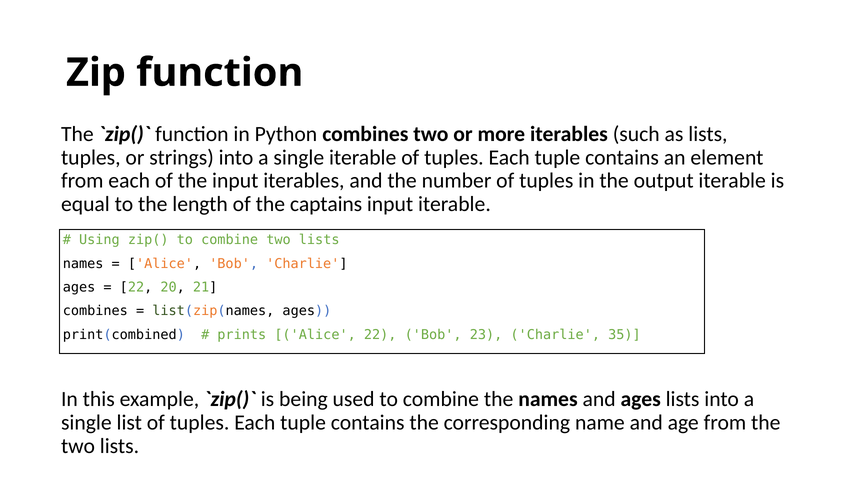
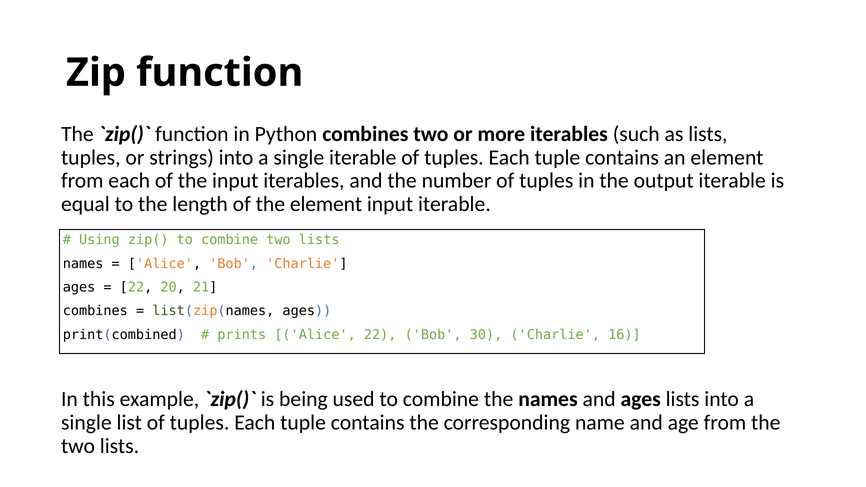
the captains: captains -> element (326, 204)
23: 23 -> 30 (486, 335)
35: 35 -> 16 (624, 335)
